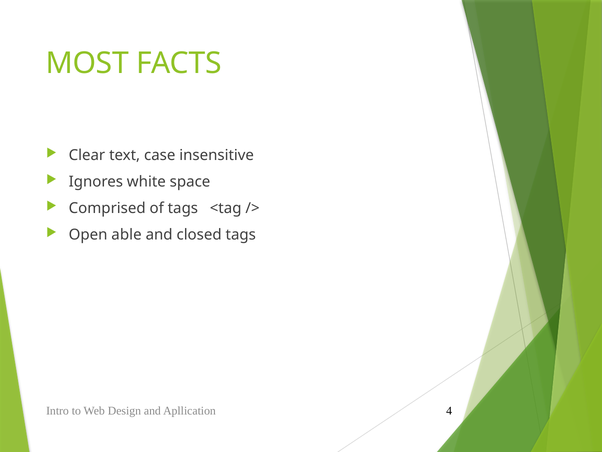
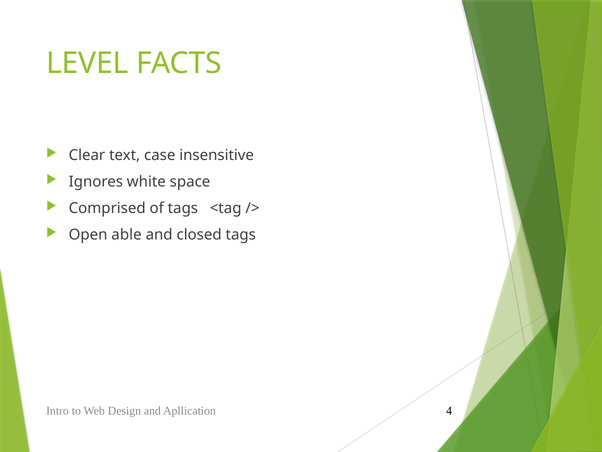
MOST: MOST -> LEVEL (87, 63)
